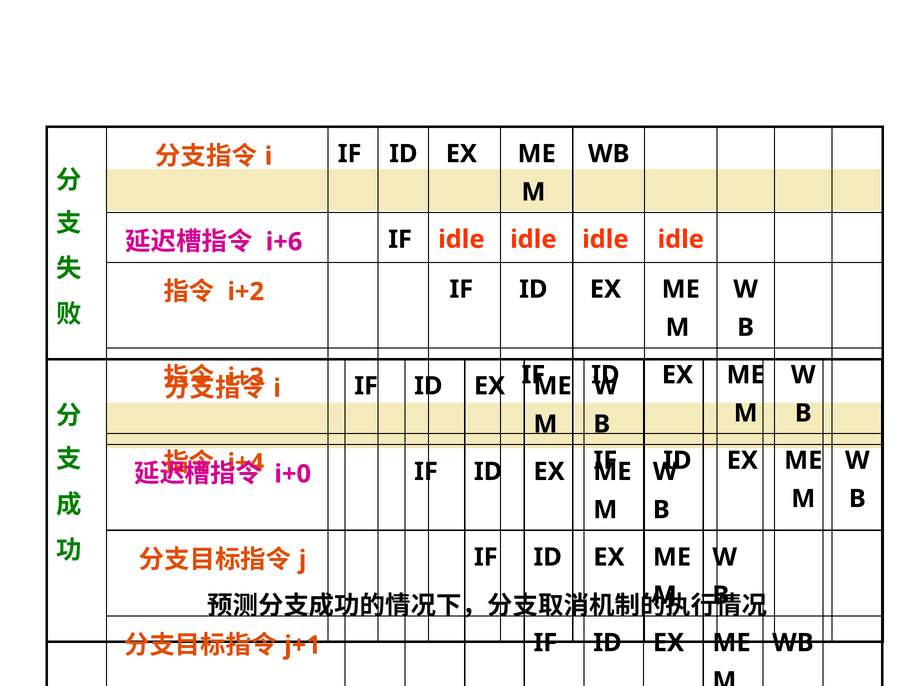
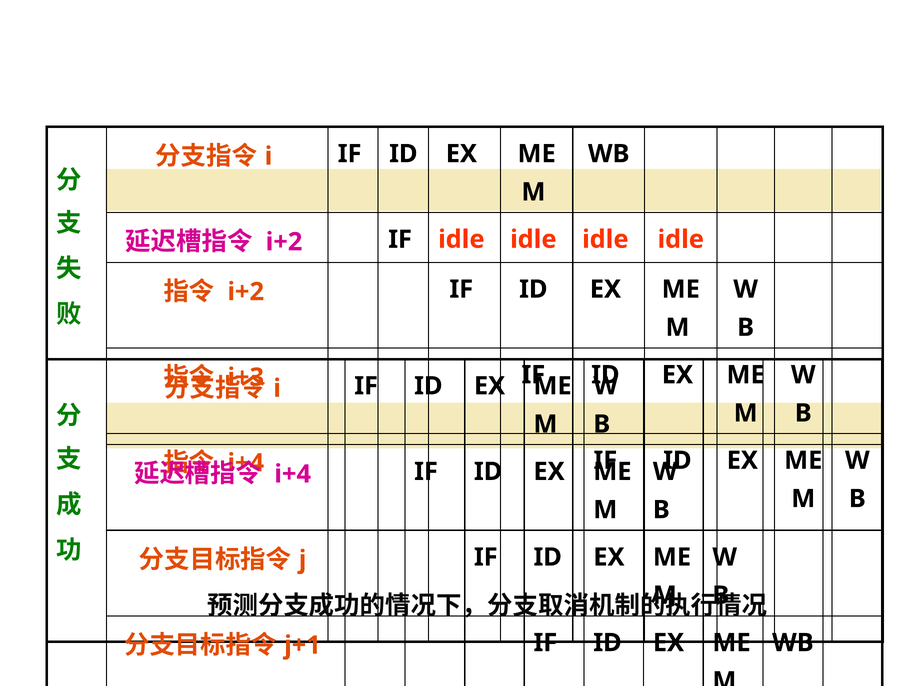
i+6: i+6 -> i+2 (284, 242)
i+0: i+0 -> i+4 (293, 474)
